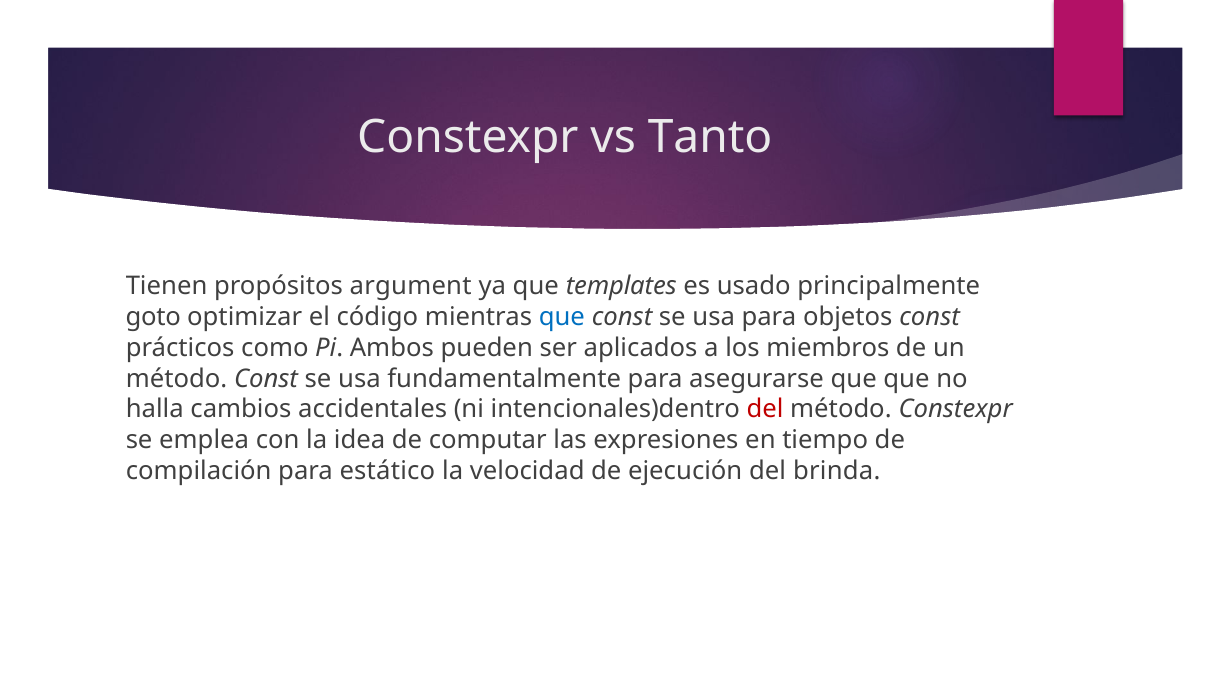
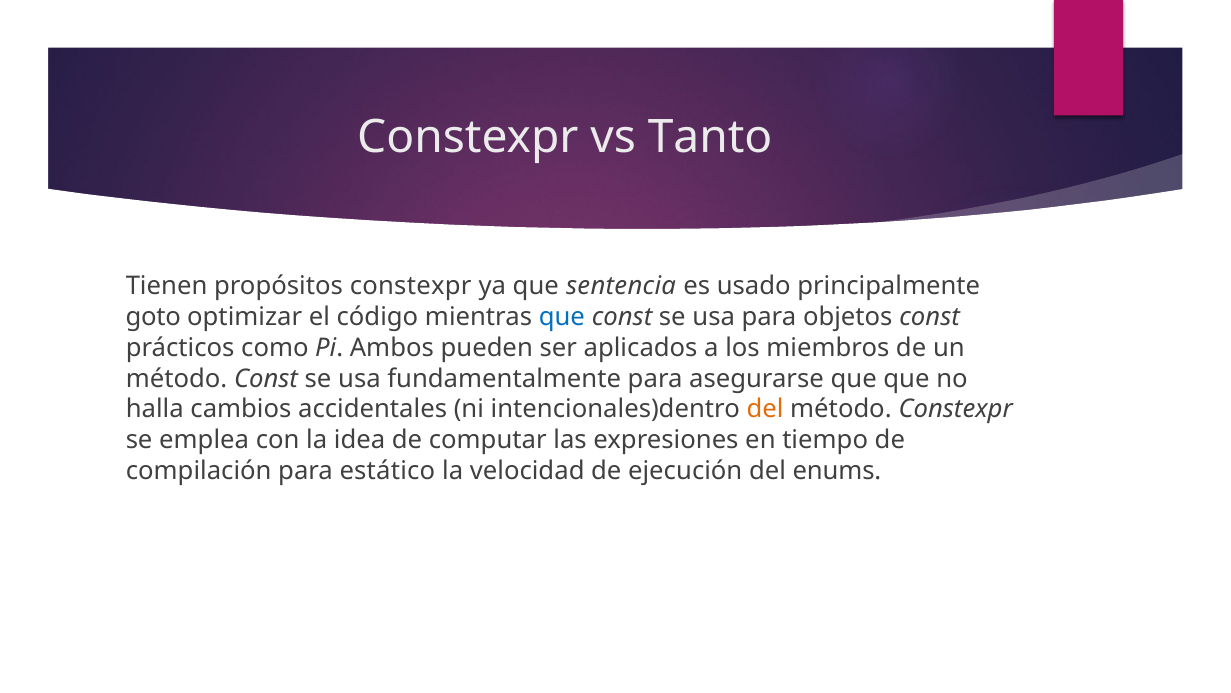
propósitos argument: argument -> constexpr (411, 286)
templates: templates -> sentencia (621, 286)
del colour: red -> orange (765, 409)
brinda: brinda -> enums (837, 471)
